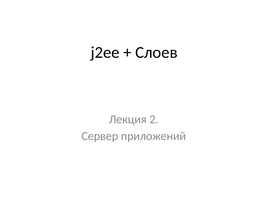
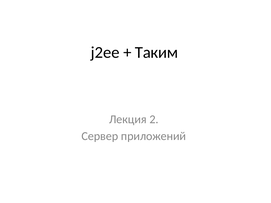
Слоев: Слоев -> Таким (156, 53)
